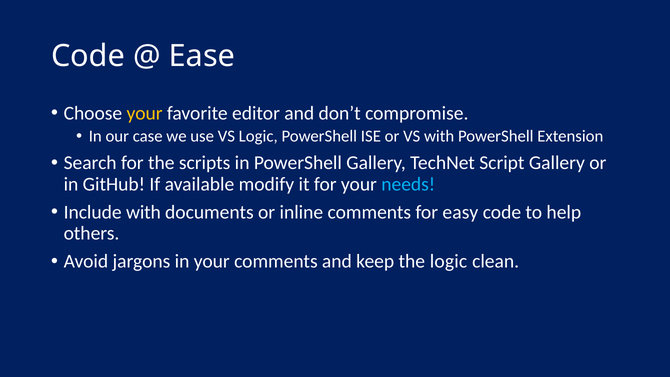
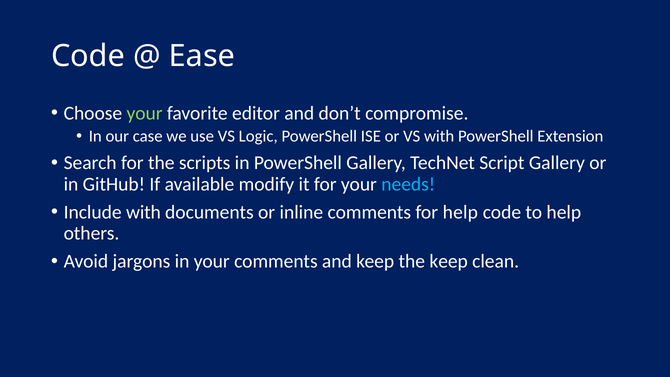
your colour: yellow -> light green (145, 113)
for easy: easy -> help (460, 212)
the logic: logic -> keep (449, 261)
